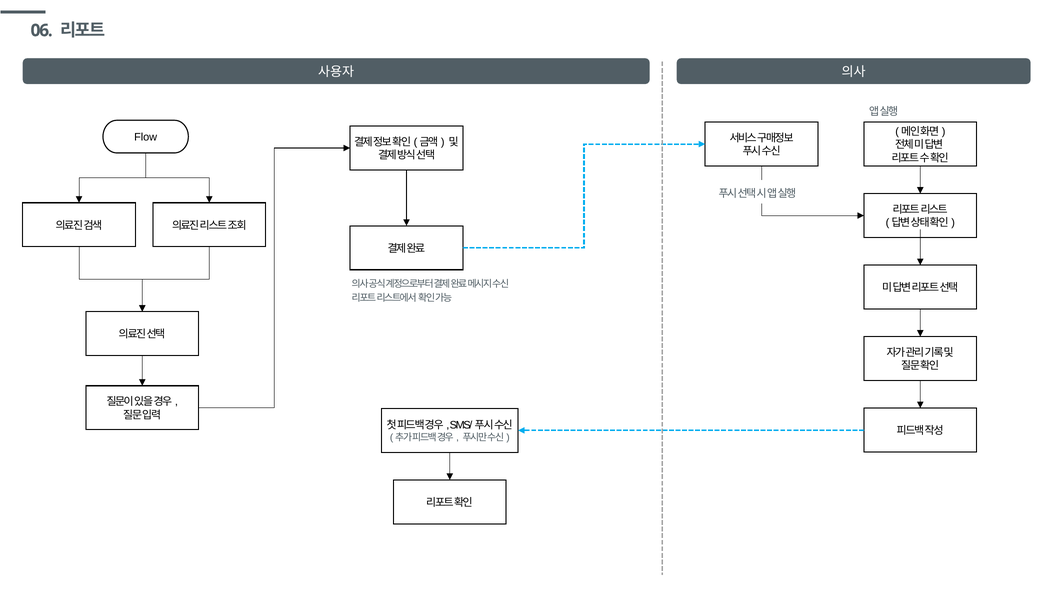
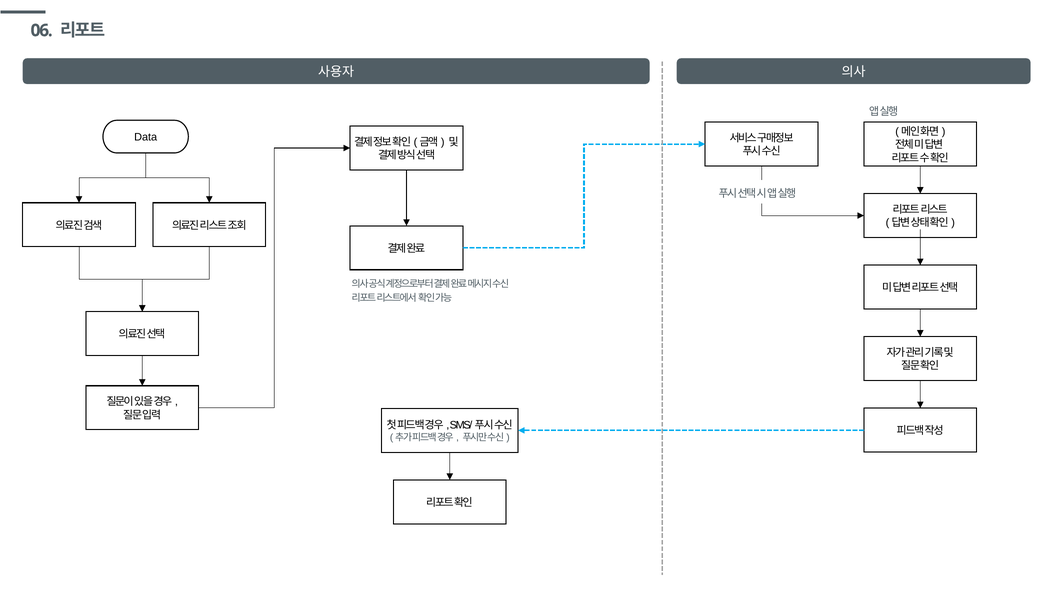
Flow: Flow -> Data (146, 137)
